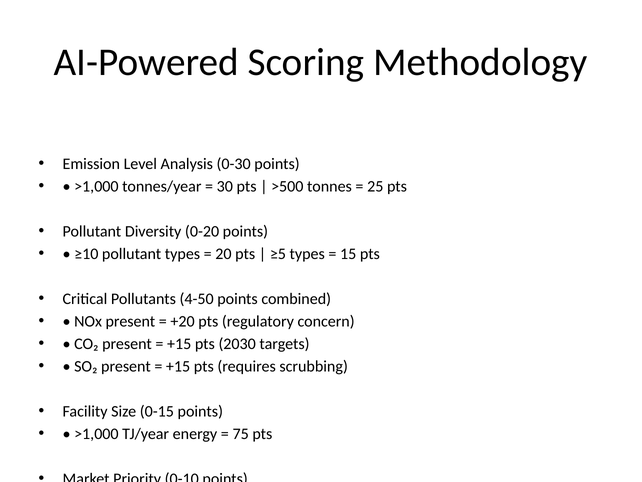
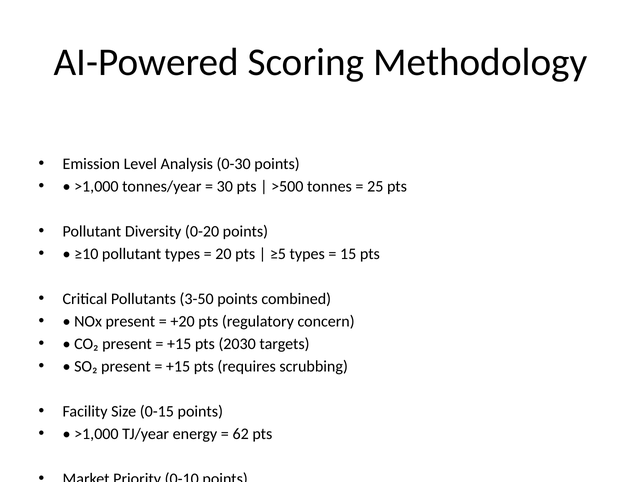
4-50: 4-50 -> 3-50 (197, 299)
75: 75 -> 62 (241, 433)
